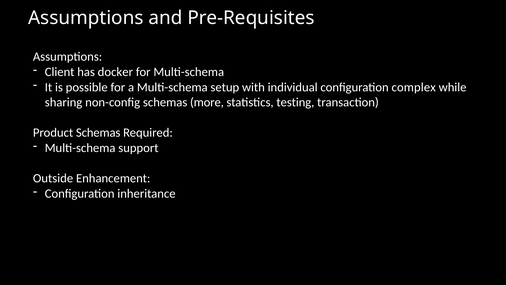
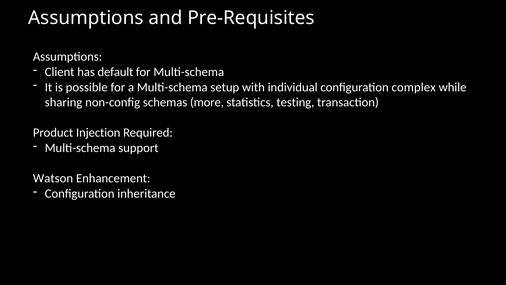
docker: docker -> default (115, 72)
Product Schemas: Schemas -> Injection (98, 133)
Outside: Outside -> Watson (53, 178)
